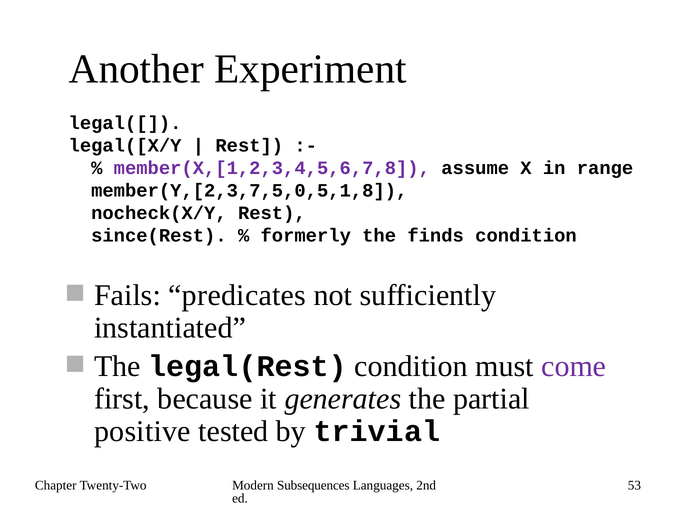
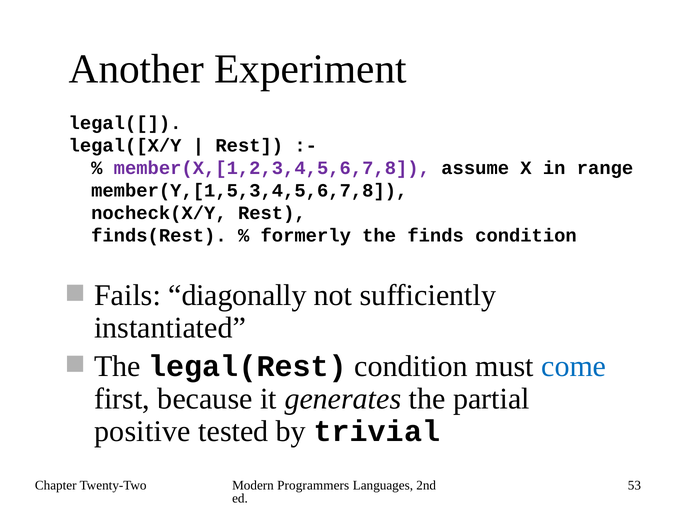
member(Y,[2,3,7,5,0,5,1,8: member(Y,[2,3,7,5,0,5,1,8 -> member(Y,[1,5,3,4,5,6,7,8 (249, 191)
since(Rest: since(Rest -> finds(Rest (159, 236)
predicates: predicates -> diagonally (237, 296)
come colour: purple -> blue (574, 366)
Subsequences: Subsequences -> Programmers (313, 485)
